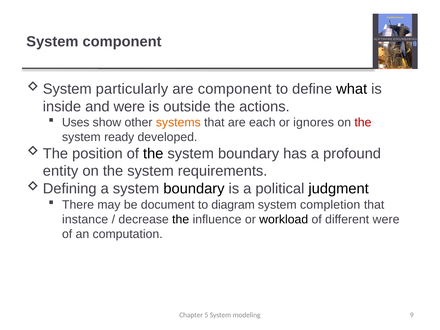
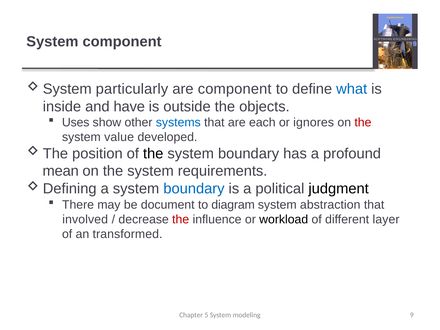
what colour: black -> blue (352, 89)
and were: were -> have (129, 107)
actions: actions -> objects (264, 107)
systems colour: orange -> blue (178, 123)
ready: ready -> value (119, 137)
entity: entity -> mean (61, 171)
boundary colour: black -> blue (194, 189)
completion: completion -> abstraction (330, 205)
instance: instance -> involved (85, 219)
the colour: black -> red (181, 219)
different were: were -> layer (386, 219)
computation: computation -> transformed (128, 234)
